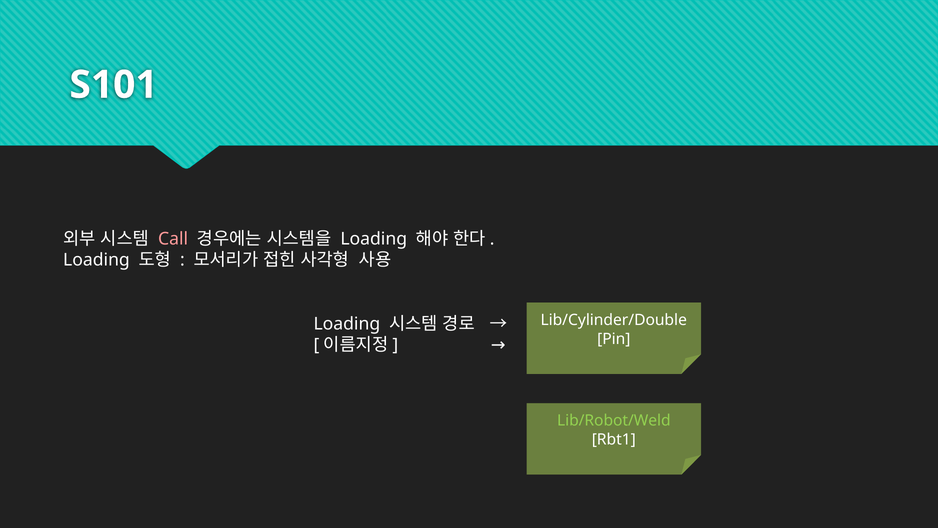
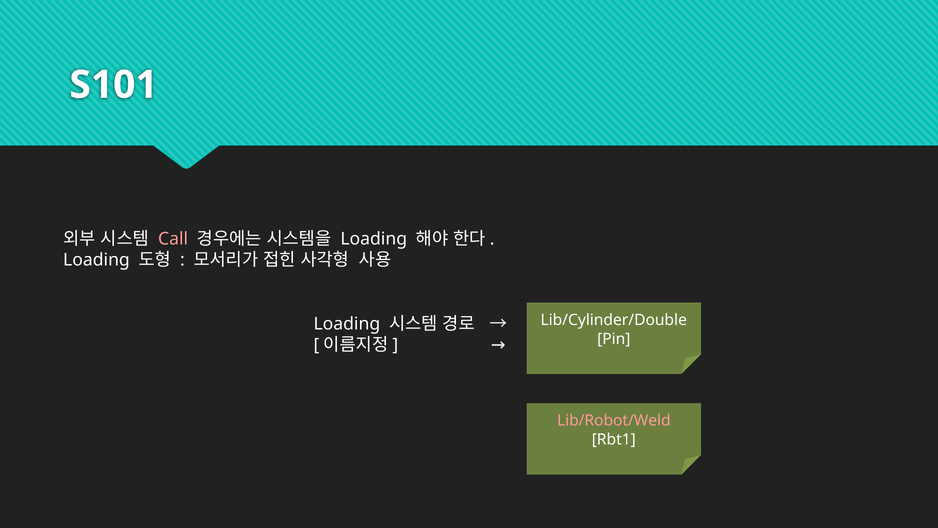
Lib/Robot/Weld colour: light green -> pink (614, 420)
